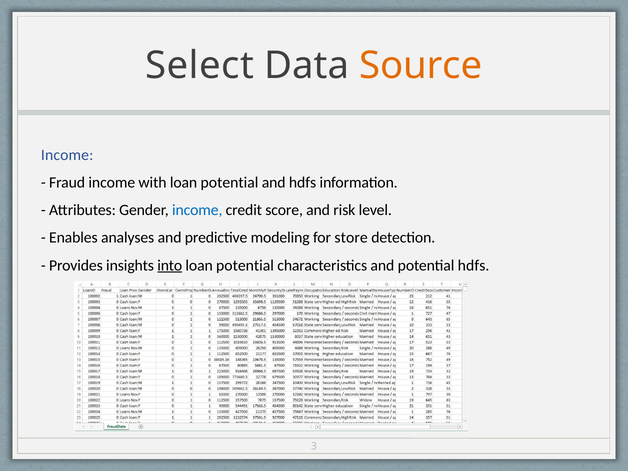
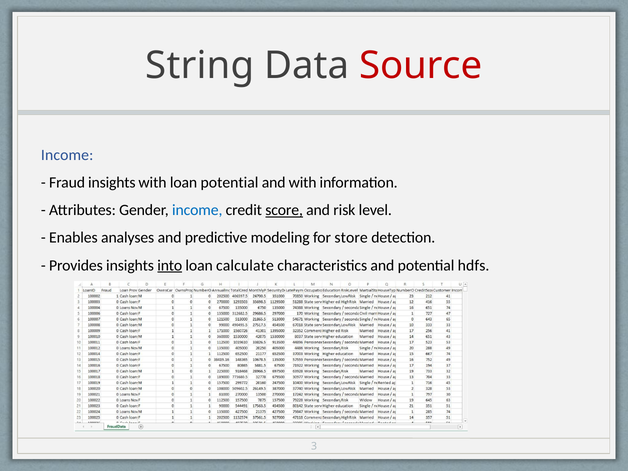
Select: Select -> String (200, 65)
Source colour: orange -> red (421, 65)
Fraud income: income -> insights (112, 183)
and hdfs: hdfs -> with (303, 183)
score underline: none -> present (284, 210)
potential: potential -> calculate (245, 265)
